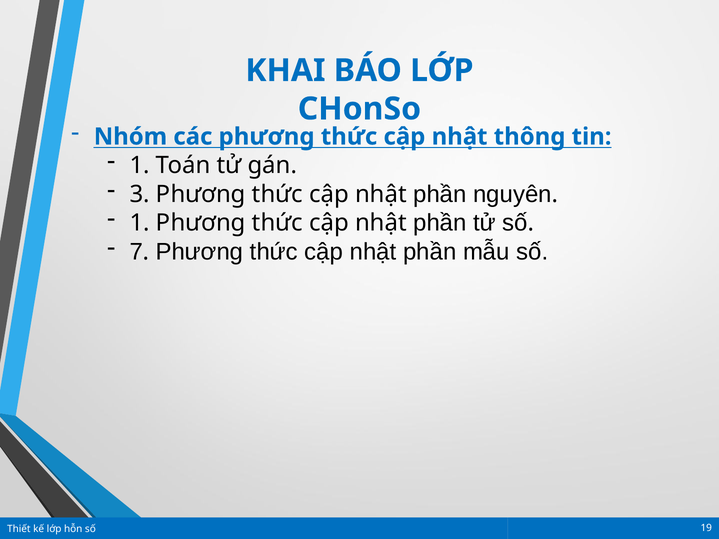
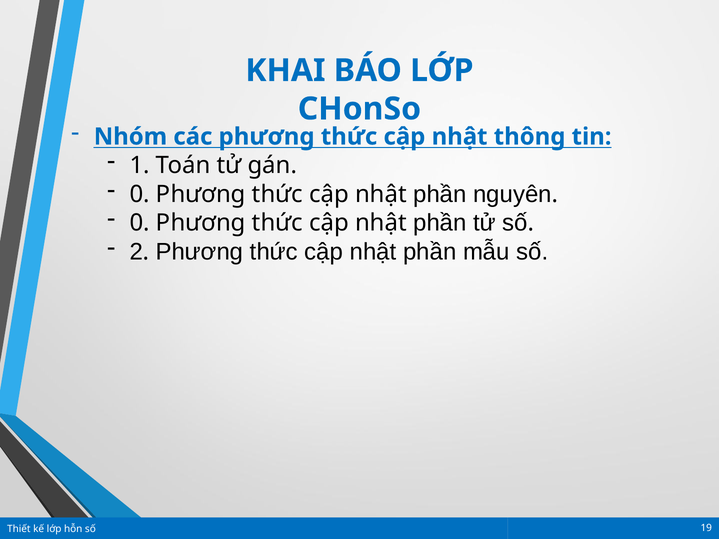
3: 3 -> 0 (140, 194)
1: 1 -> 0 (140, 223)
7: 7 -> 2 (136, 252)
